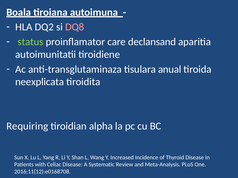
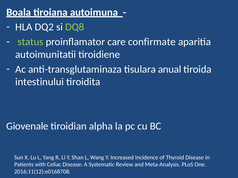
DQ8 colour: pink -> light green (75, 27)
declansand: declansand -> confirmate (152, 42)
neexplicata: neexplicata -> intestinului (40, 82)
Requiring: Requiring -> Giovenale (27, 127)
